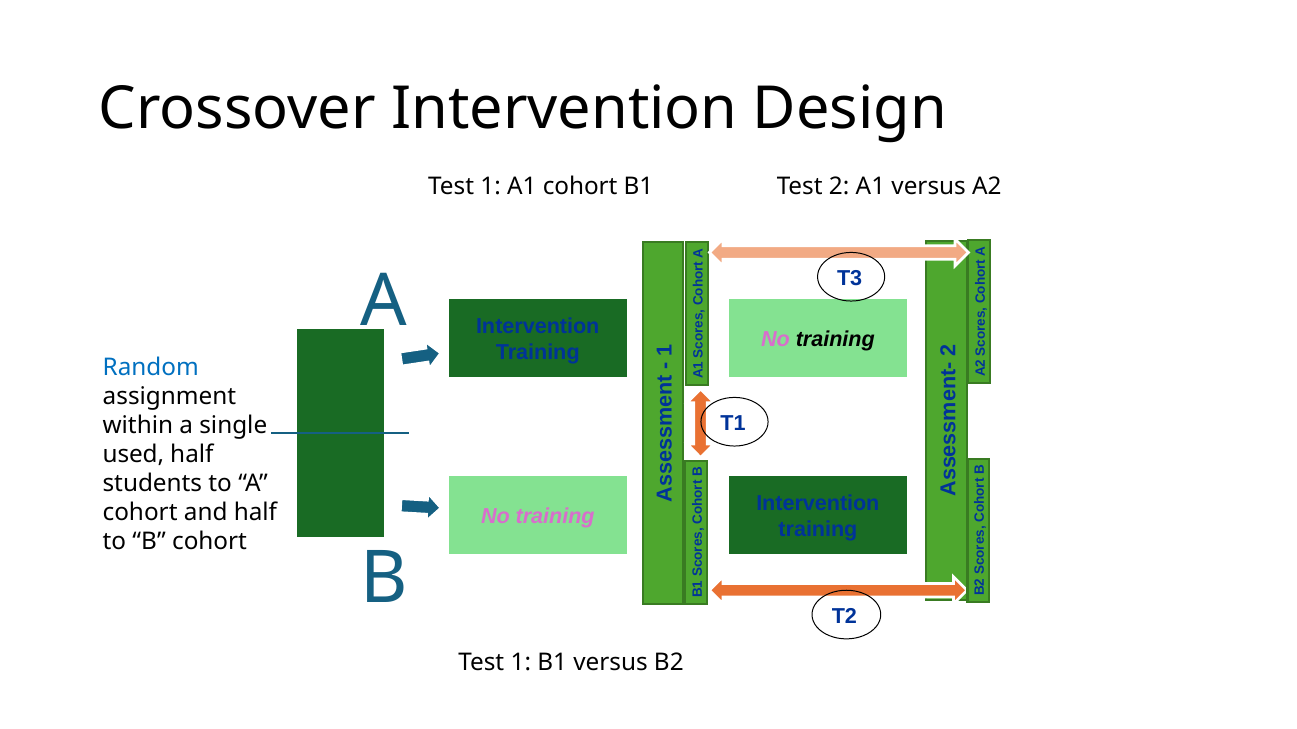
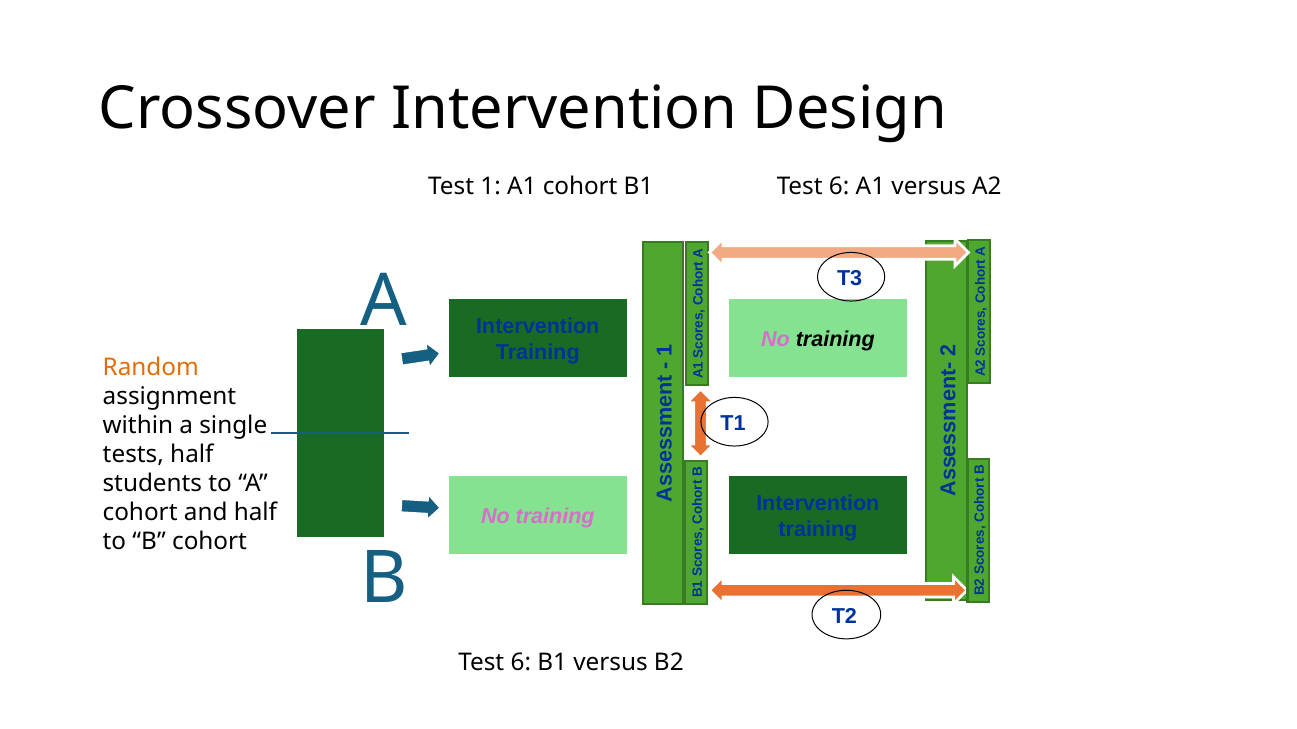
2: 2 -> 6 (839, 186)
Random colour: blue -> orange (151, 367)
used: used -> tests (133, 455)
1: 1 -> 6 (521, 663)
